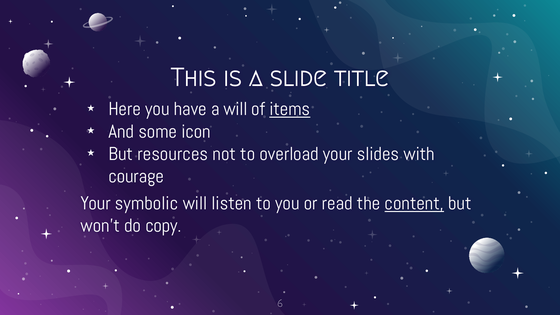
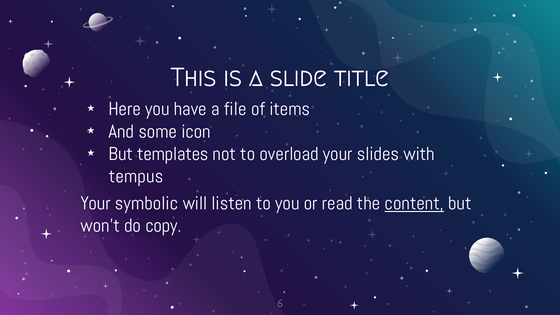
a will: will -> file (235, 109)
items underline: present -> none (290, 109)
resources: resources -> templates (173, 154)
courage: courage -> tempus (136, 176)
